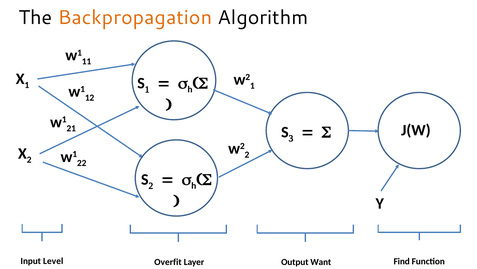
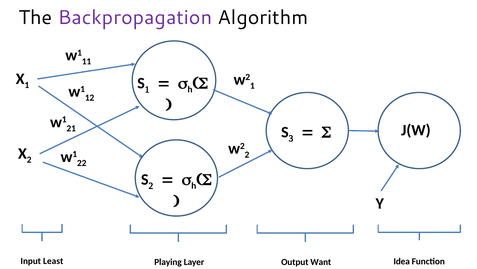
Backpropagation colour: orange -> purple (135, 18)
Level: Level -> Least (53, 260)
Find: Find -> Idea (402, 261)
Overfit: Overfit -> Playing (168, 261)
